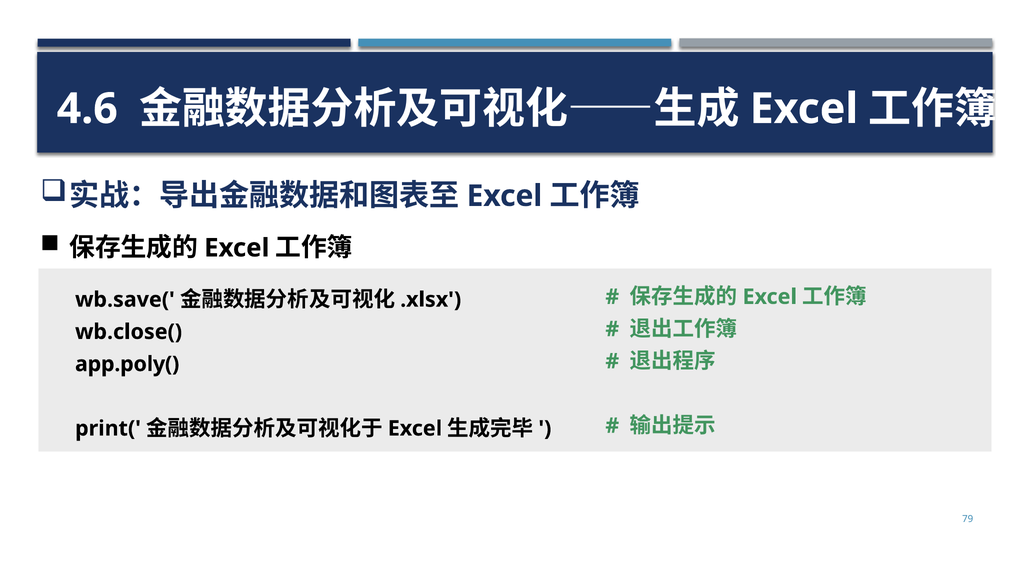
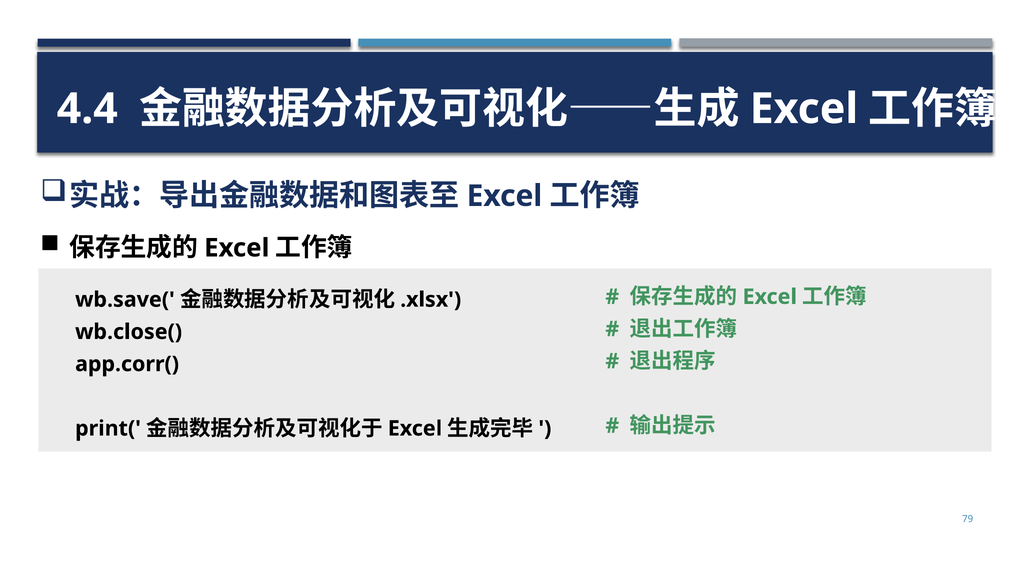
4.6: 4.6 -> 4.4 (87, 109)
app.poly(: app.poly( -> app.corr( (127, 364)
